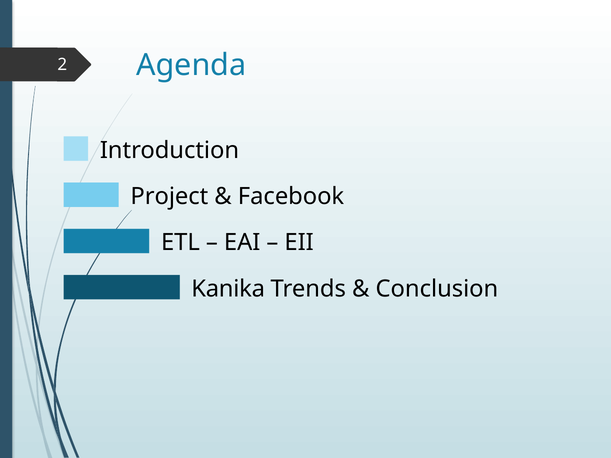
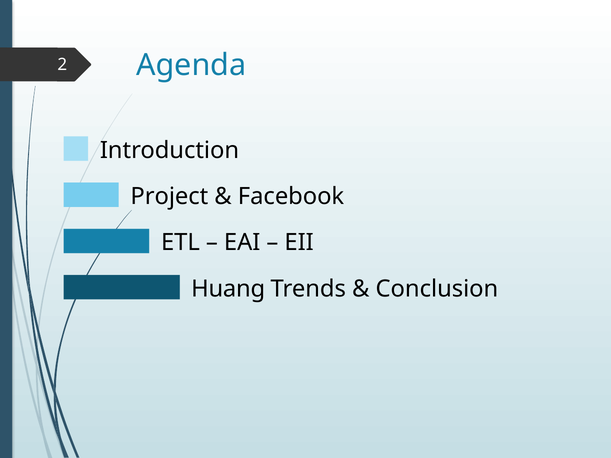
Kanika: Kanika -> Huang (228, 289)
